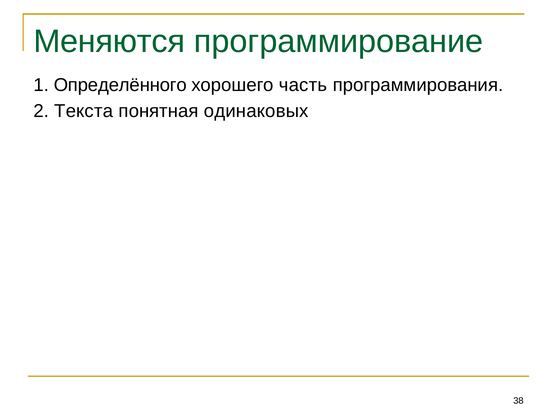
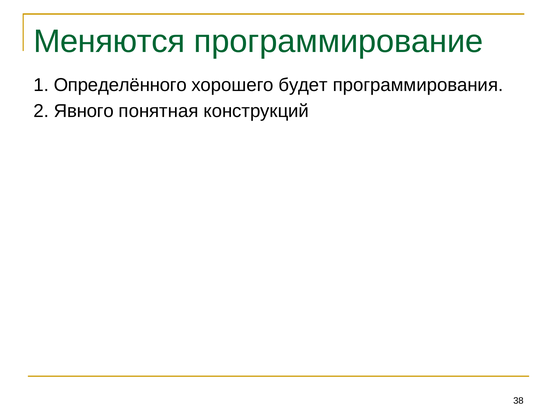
часть: часть -> будет (303, 85)
Текста: Текста -> Явного (84, 111)
одинаковых: одинаковых -> конструкций (256, 111)
